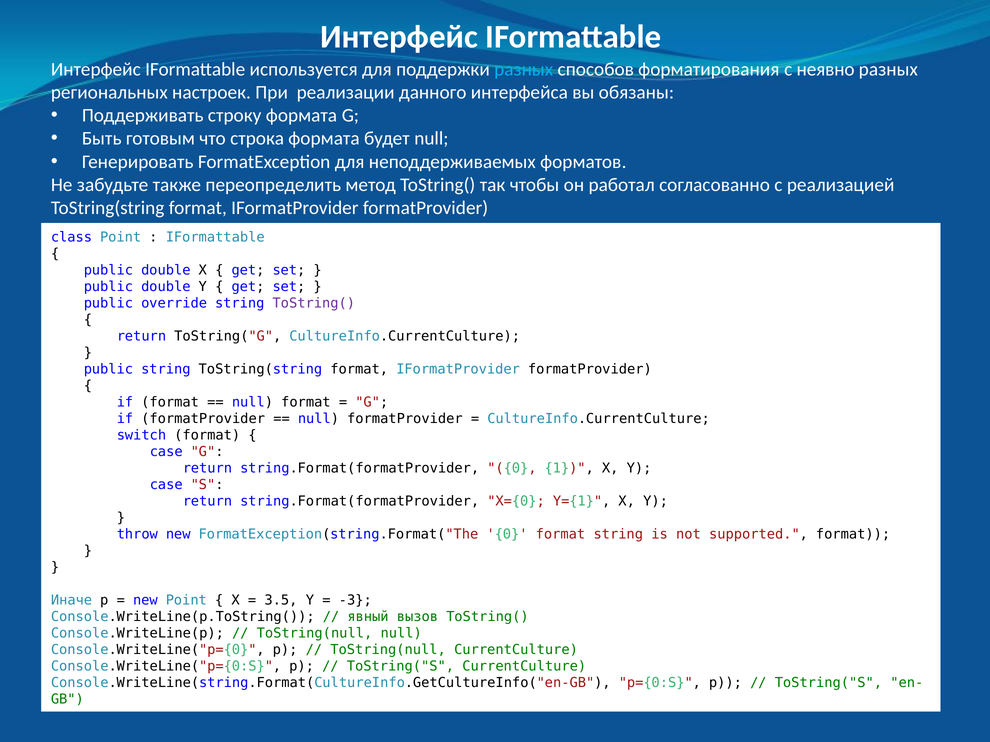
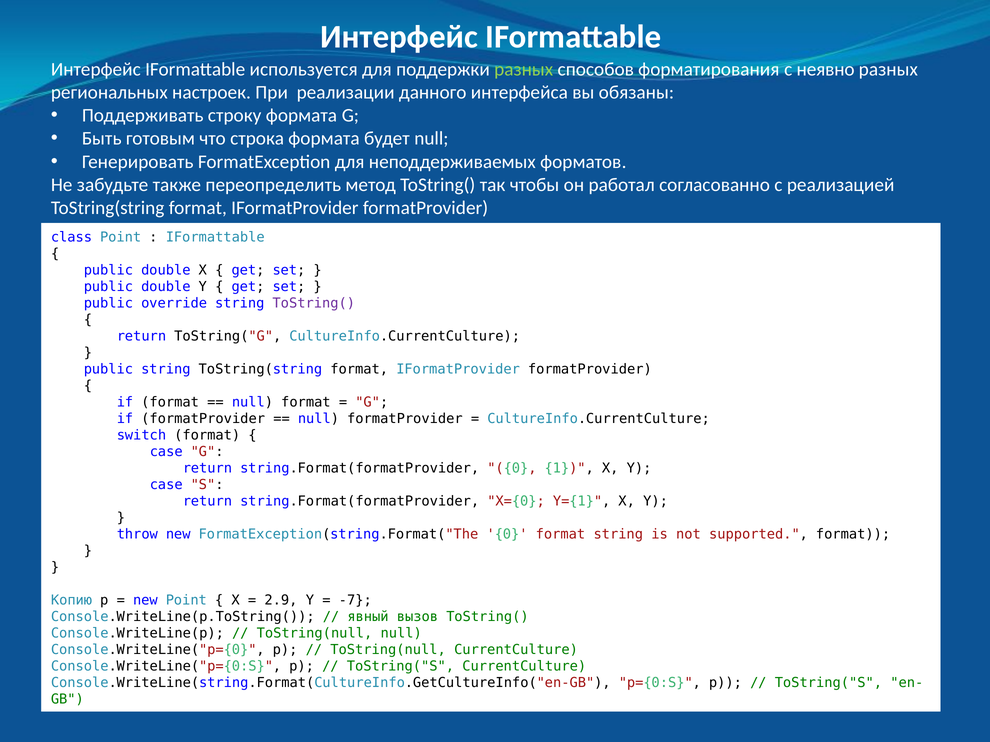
разных colour: light blue -> light green (524, 69)
Иначе: Иначе -> Копию (72, 601)
3.5: 3.5 -> 2.9 (281, 601)
-3: -3 -> -7 (355, 601)
